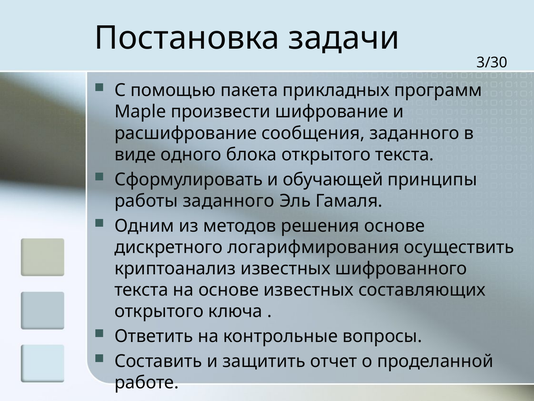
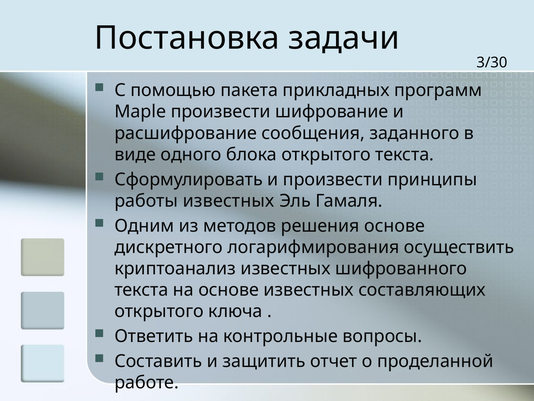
и обучающей: обучающей -> произвести (333, 179)
работы заданного: заданного -> известных (229, 201)
